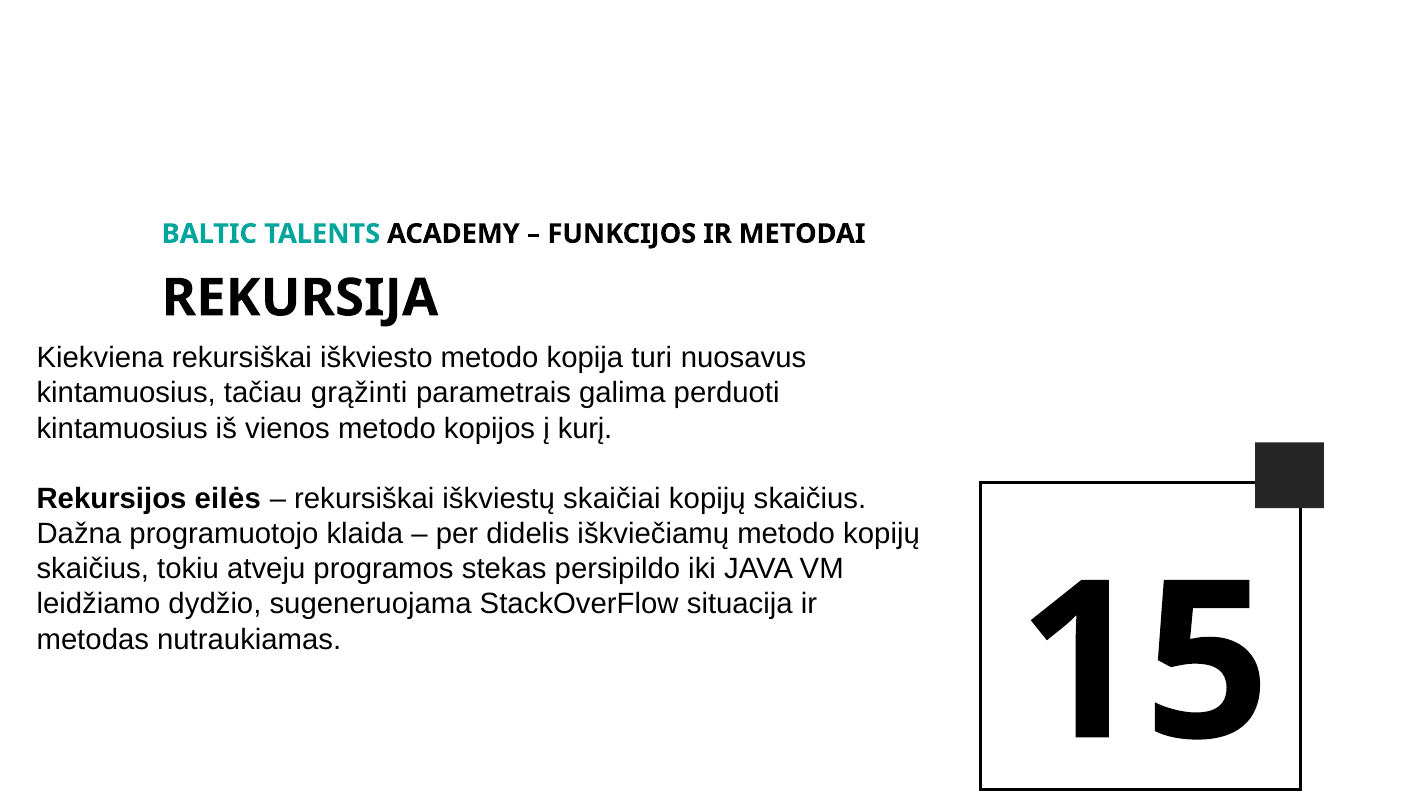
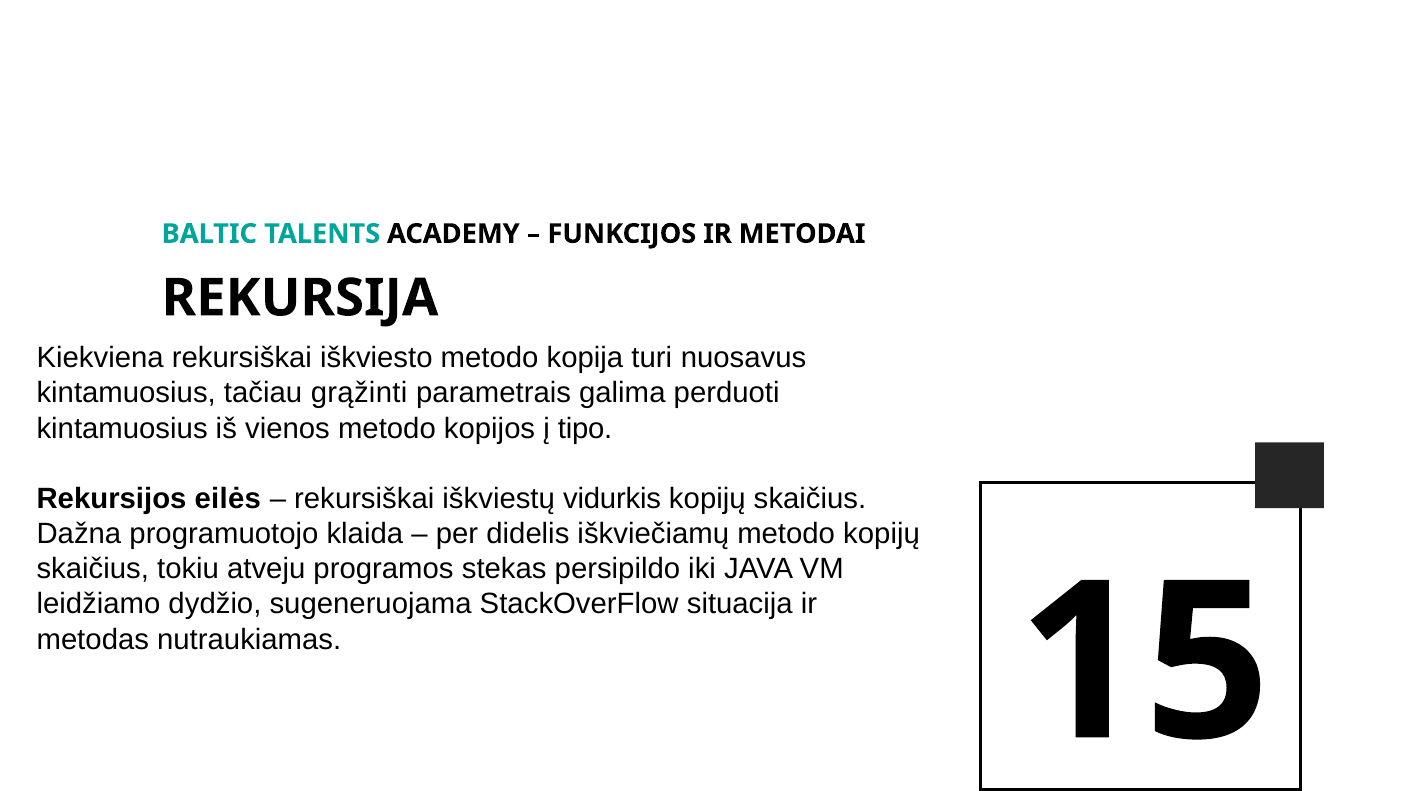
kurį: kurį -> tipo (585, 428)
skaičiai: skaičiai -> vidurkis (612, 499)
